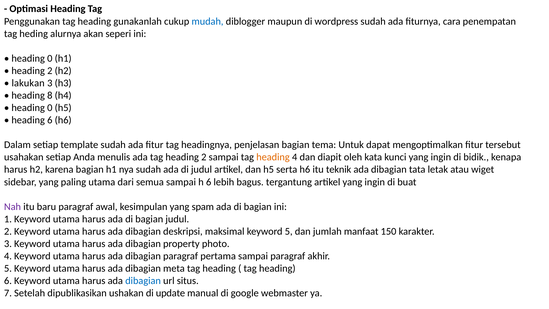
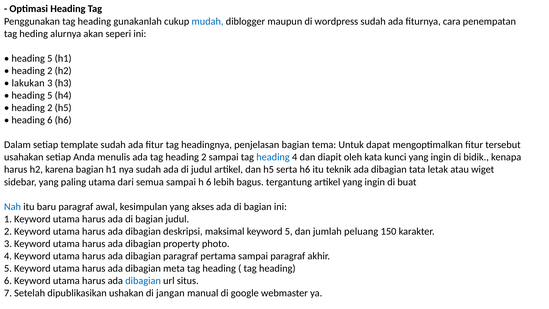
0: 0 -> 5 (50, 58)
8: 8 -> 5 (50, 95)
0: 0 -> 2 (50, 108)
heading colour: orange -> blue (273, 157)
Nah colour: purple -> blue (13, 207)
spam: spam -> akses (203, 207)
manfaat: manfaat -> peluang (361, 231)
update: update -> jangan (170, 293)
